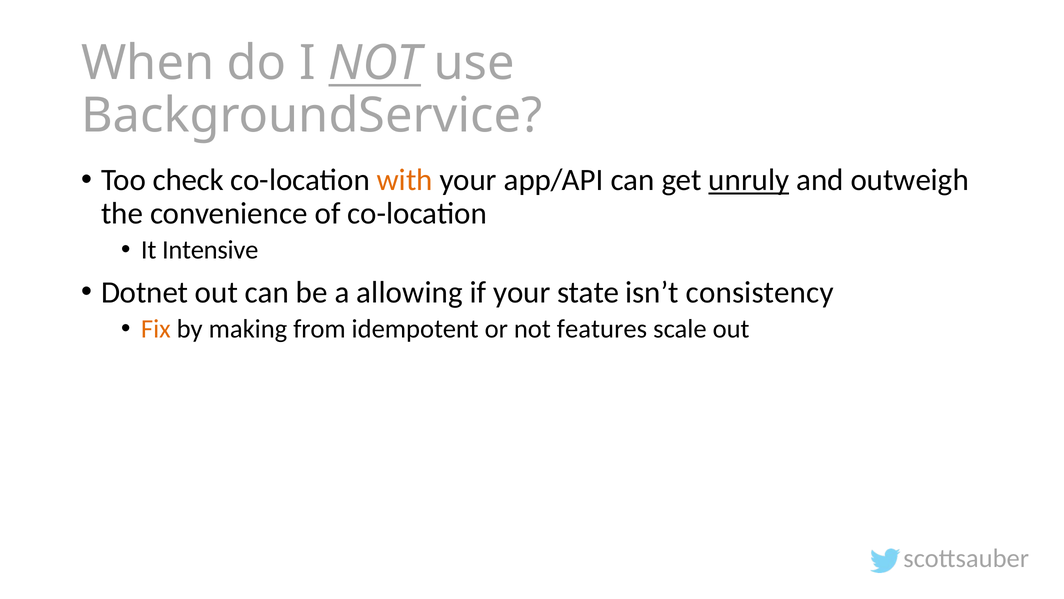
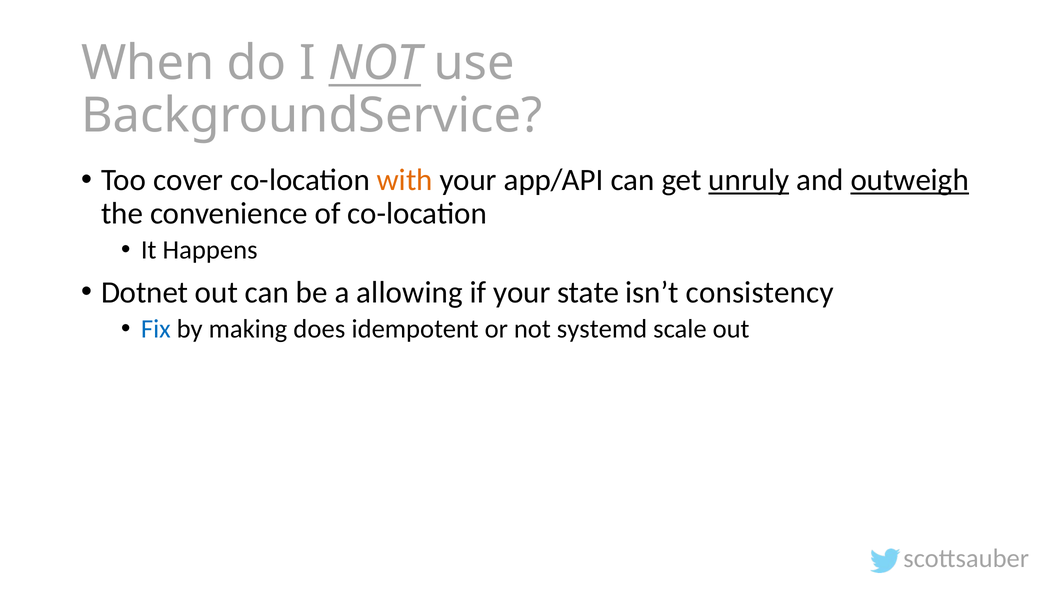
check: check -> cover (188, 180)
outweigh underline: none -> present (910, 180)
Intensive: Intensive -> Happens (210, 250)
Fix colour: orange -> blue (156, 329)
from: from -> does (319, 329)
features: features -> systemd (602, 329)
